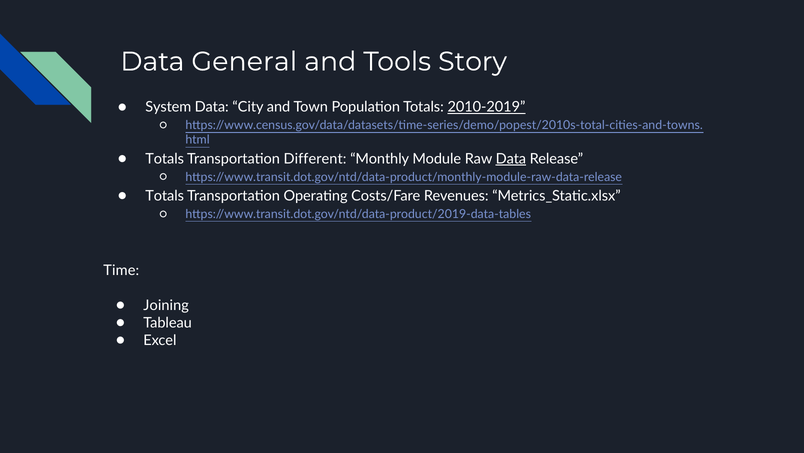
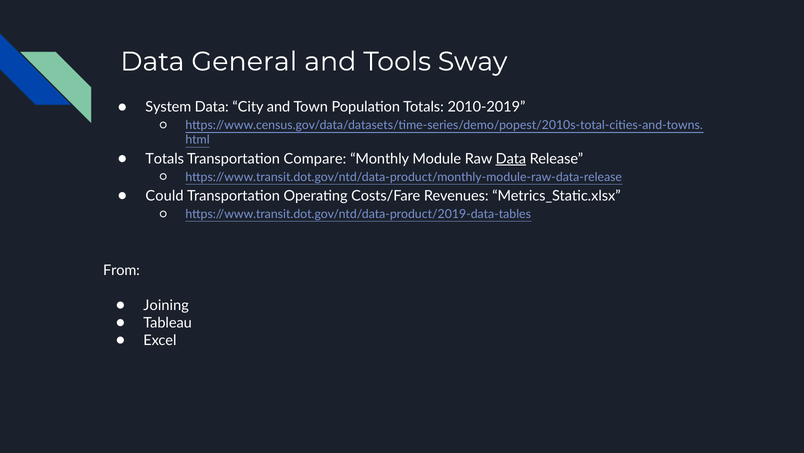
Story: Story -> Sway (473, 62)
2010-2019 underline: present -> none (486, 107)
Different: Different -> Compare (315, 159)
Totals: Totals -> Could (165, 196)
Time: Time -> From (121, 270)
